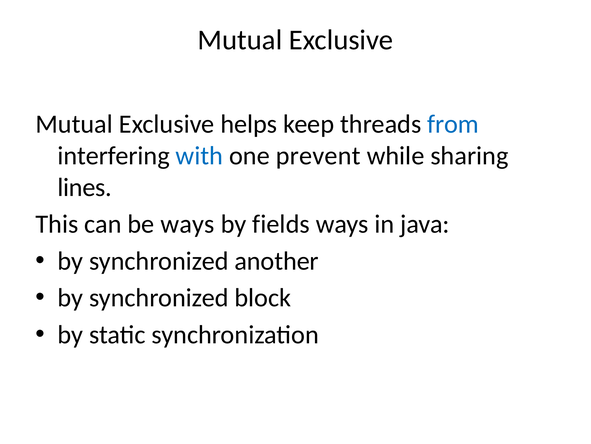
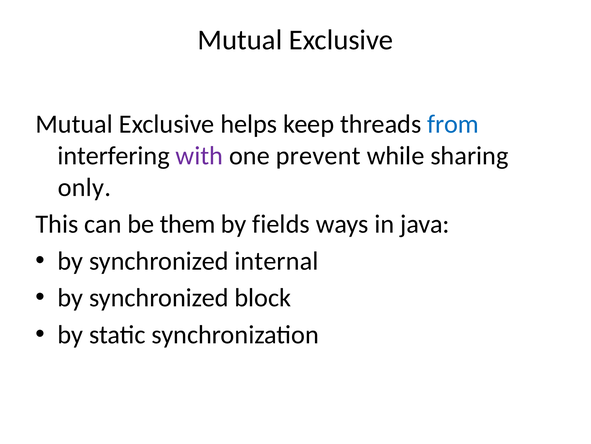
with colour: blue -> purple (199, 156)
lines: lines -> only (84, 187)
be ways: ways -> them (188, 224)
another: another -> internal (277, 261)
